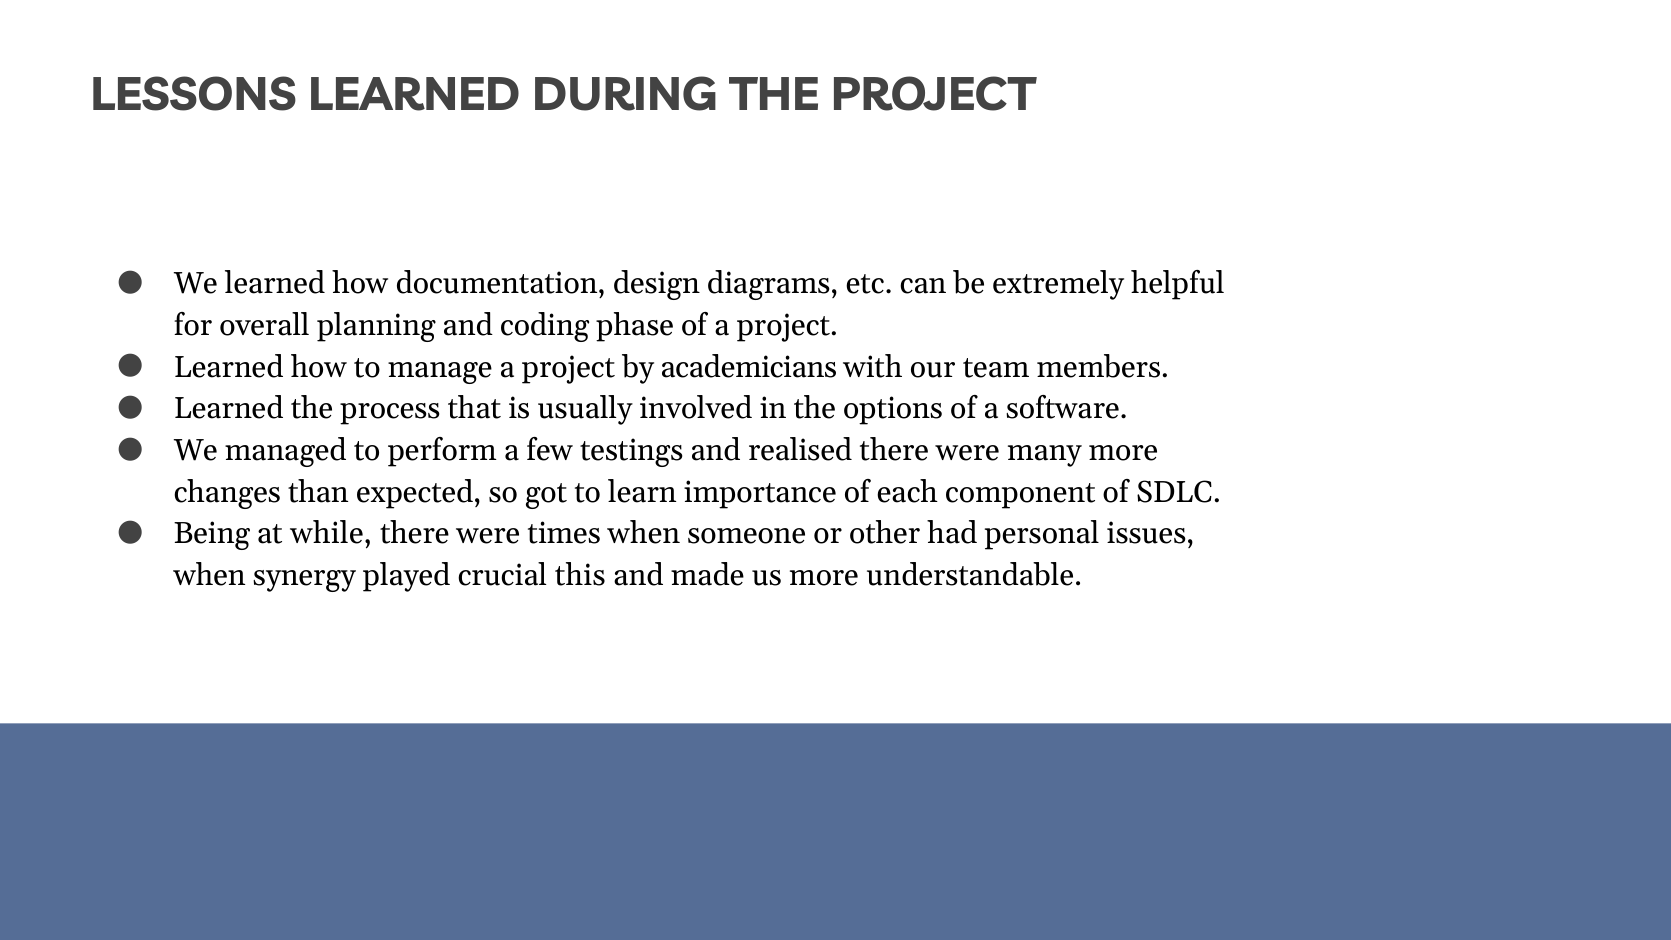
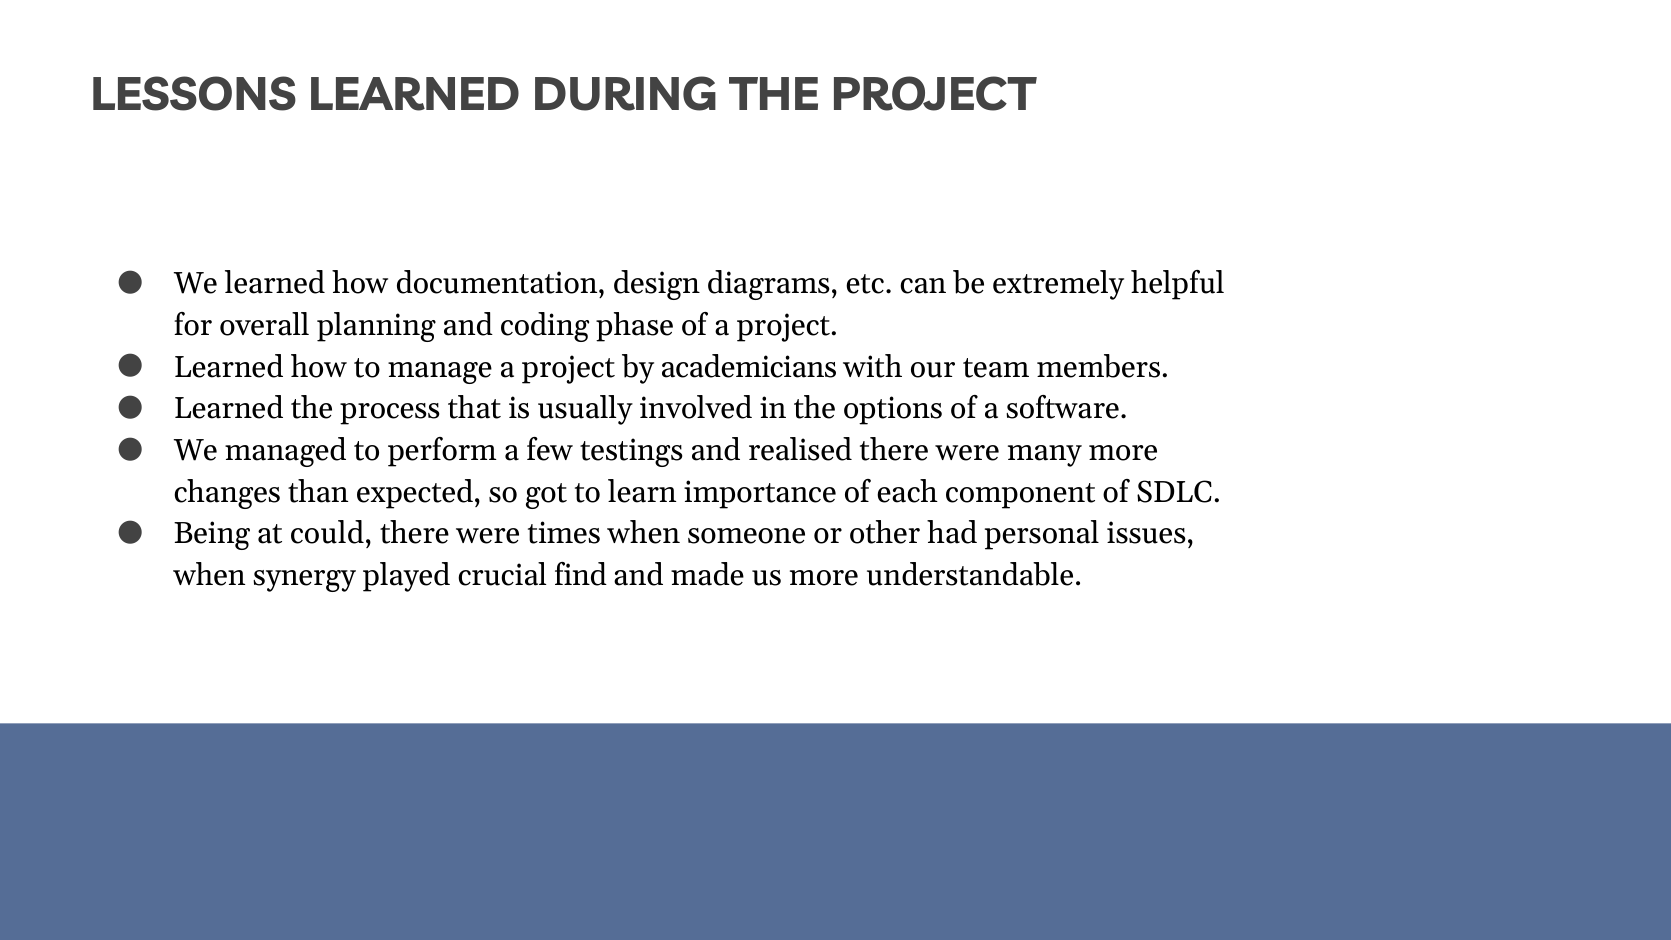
while: while -> could (331, 534)
this: this -> find (581, 575)
